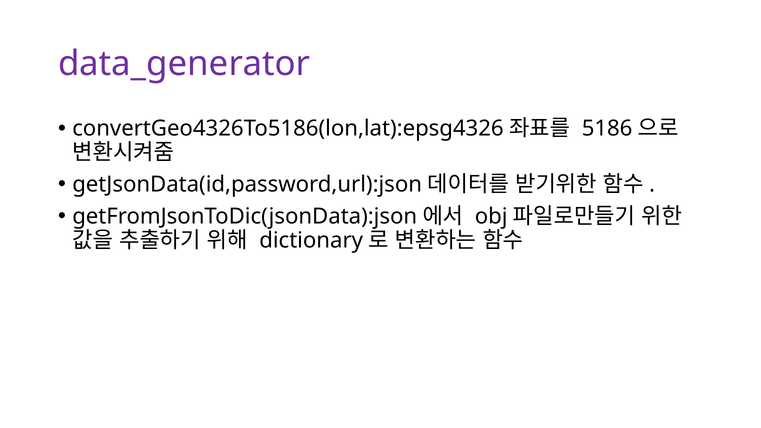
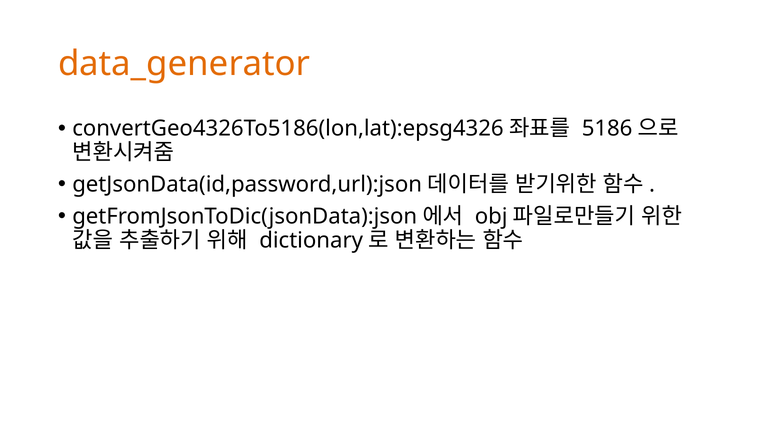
data_generator colour: purple -> orange (184, 64)
